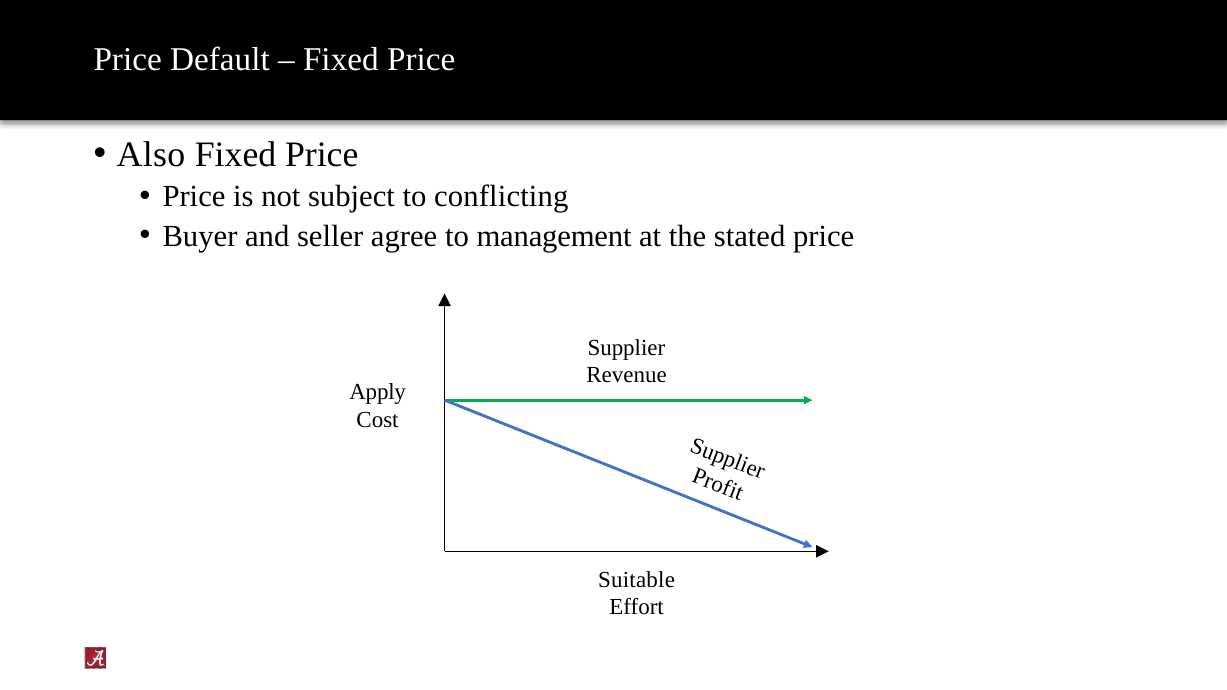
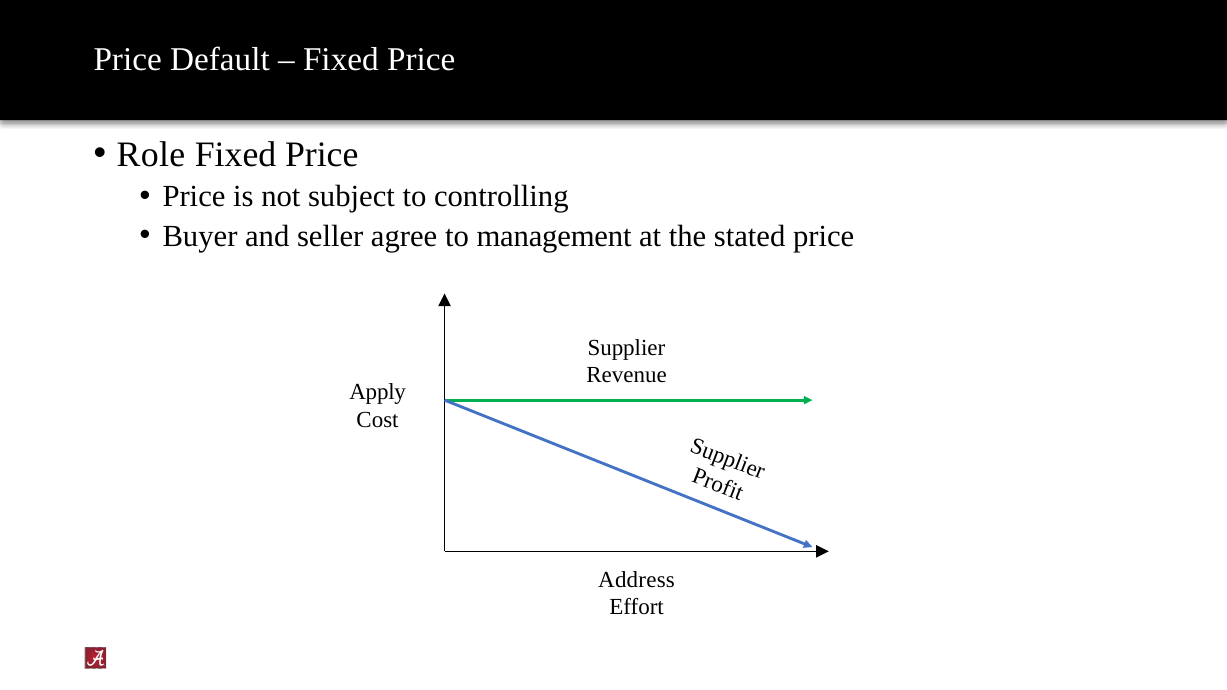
Also: Also -> Role (151, 154)
conflicting: conflicting -> controlling (501, 197)
Suitable: Suitable -> Address (637, 580)
